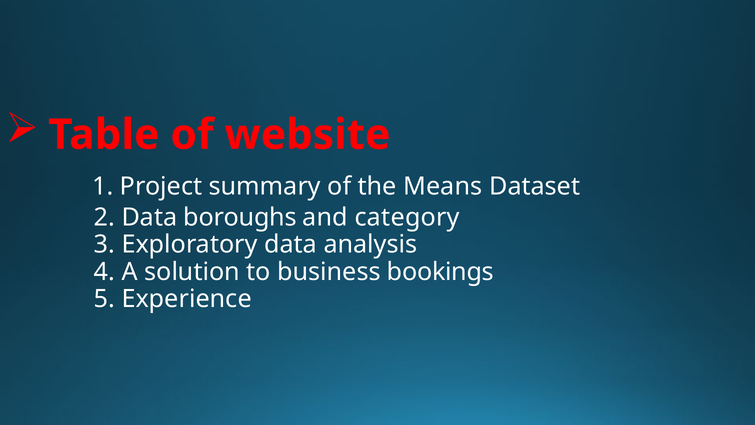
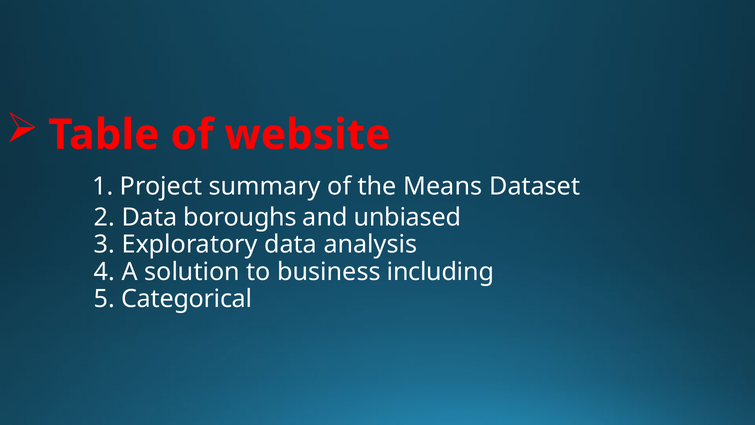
category: category -> unbiased (407, 217)
bookings: bookings -> including (440, 272)
Experience: Experience -> Categorical (187, 299)
